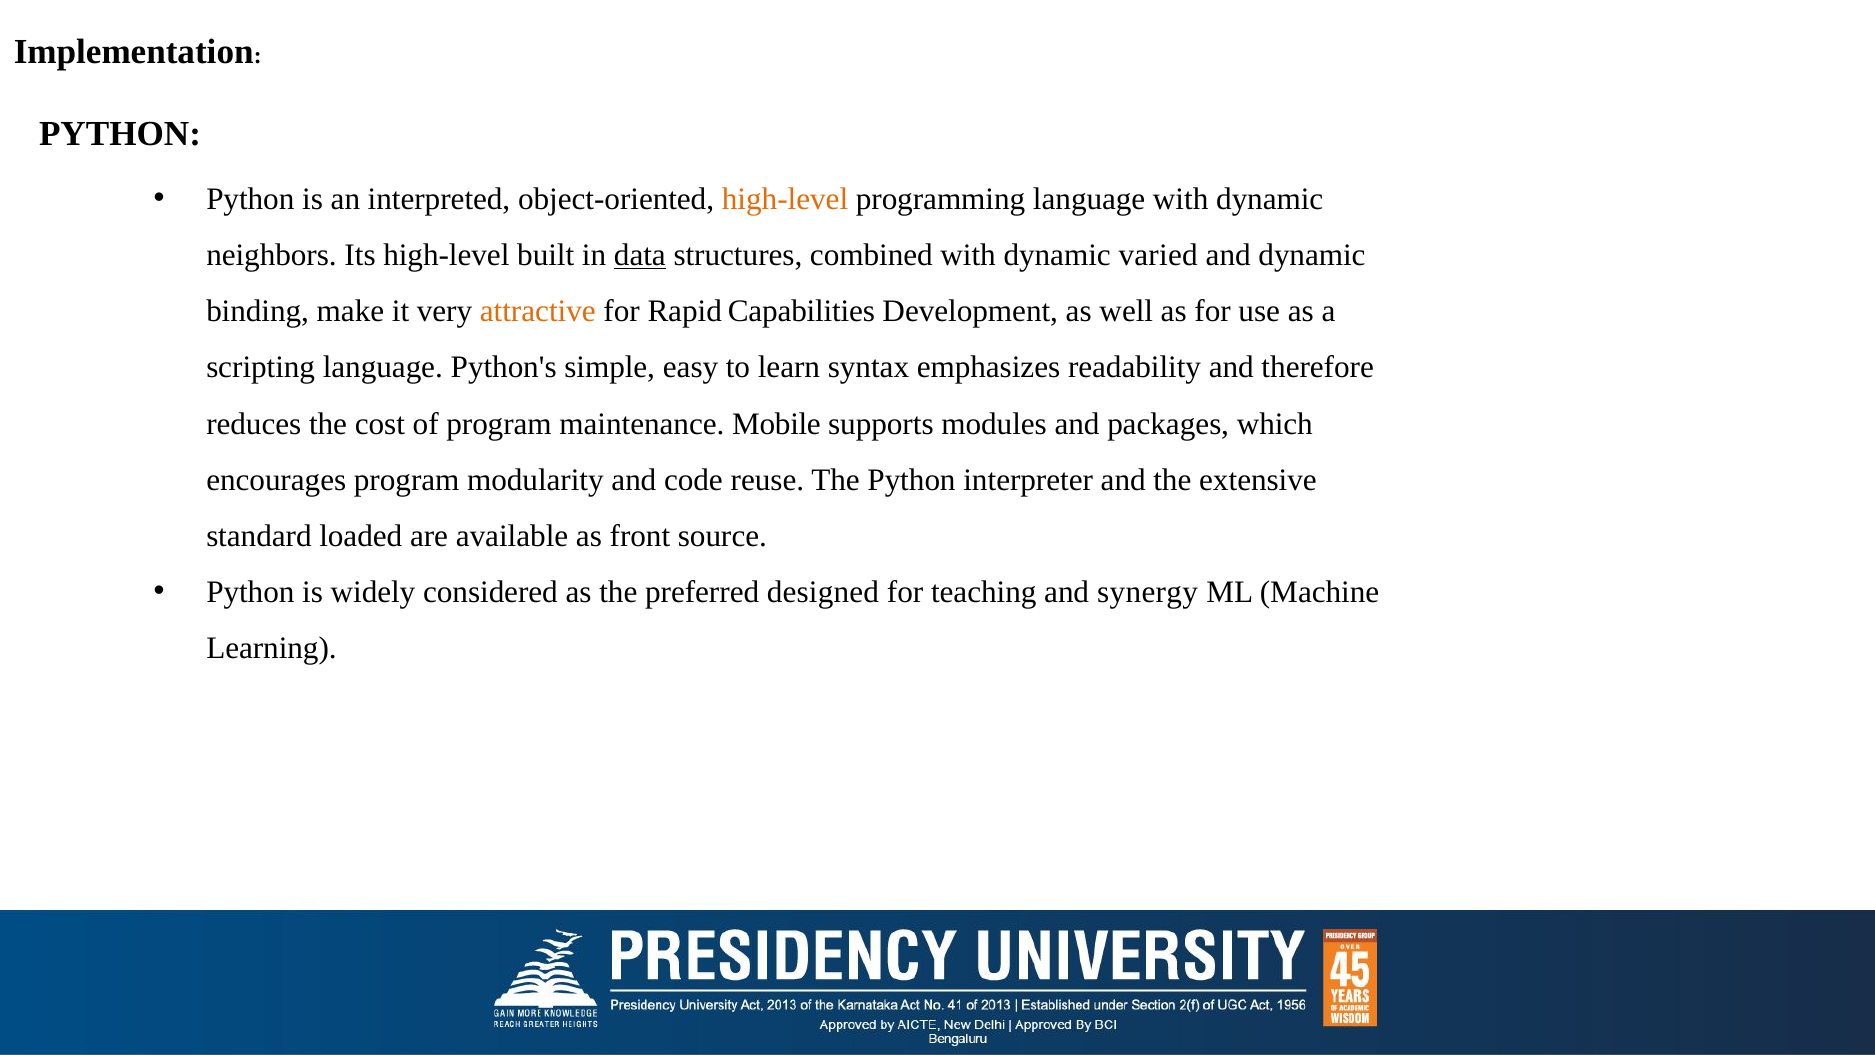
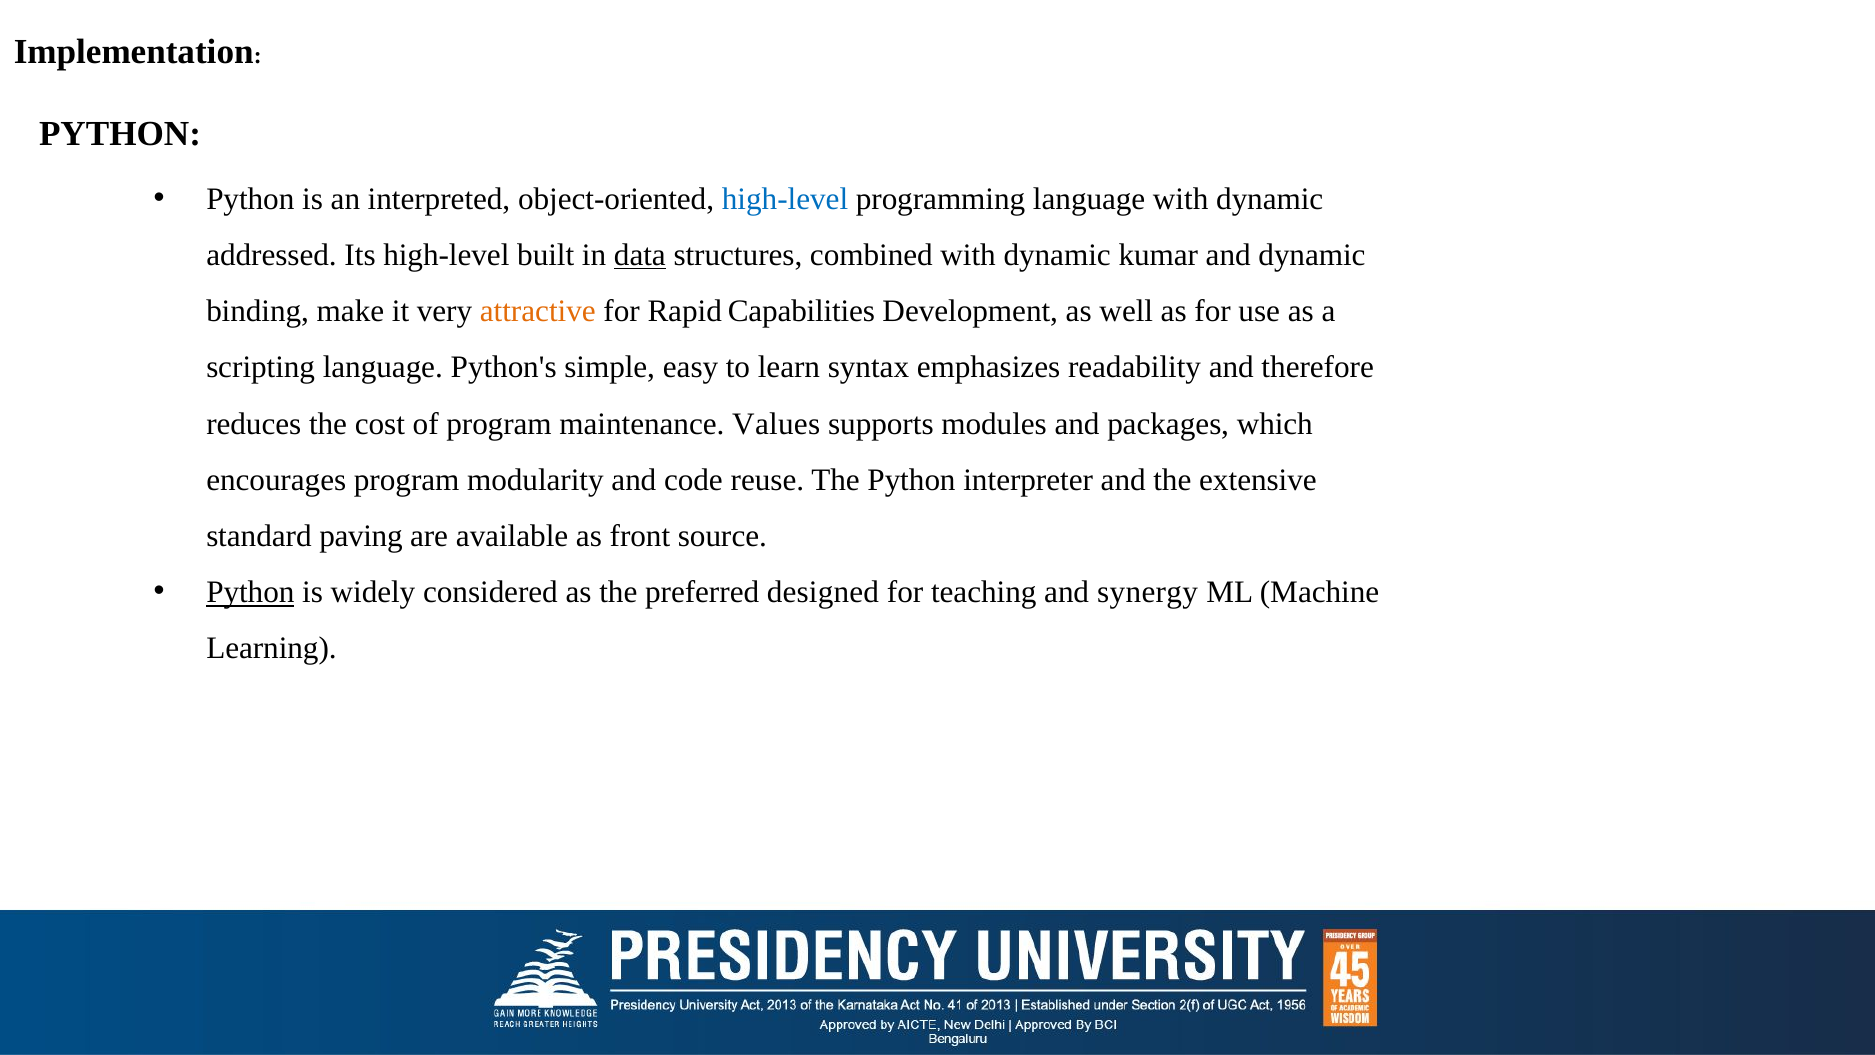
high-level colour: orange -> blue (785, 199)
neighbors: neighbors -> addressed (272, 255)
varied: varied -> kumar (1158, 255)
Mobile: Mobile -> Values (776, 424)
loaded: loaded -> paving (361, 536)
Python underline: none -> present (250, 592)
